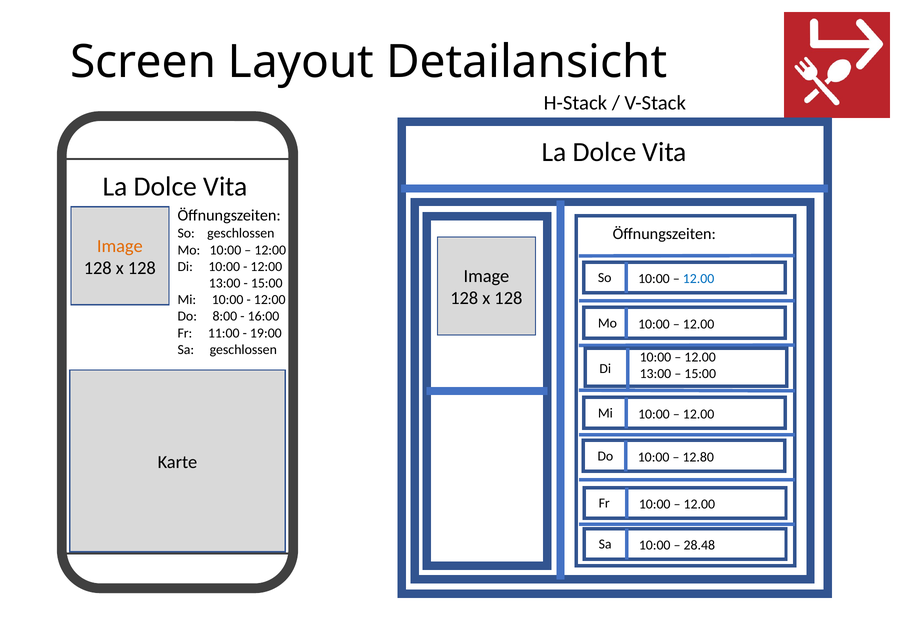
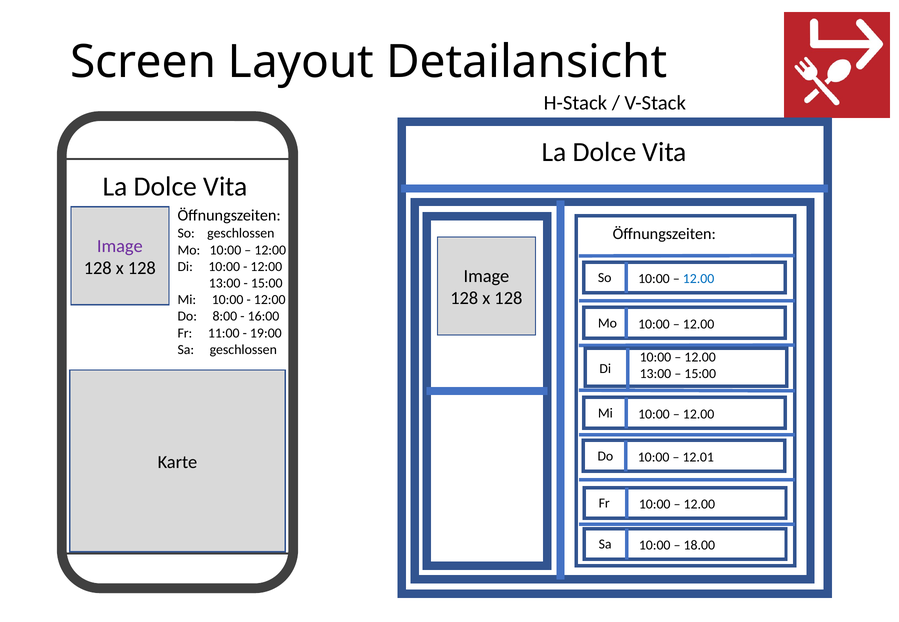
Image colour: orange -> purple (120, 246)
12.80: 12.80 -> 12.01 (698, 457)
28.48: 28.48 -> 18.00 (699, 546)
